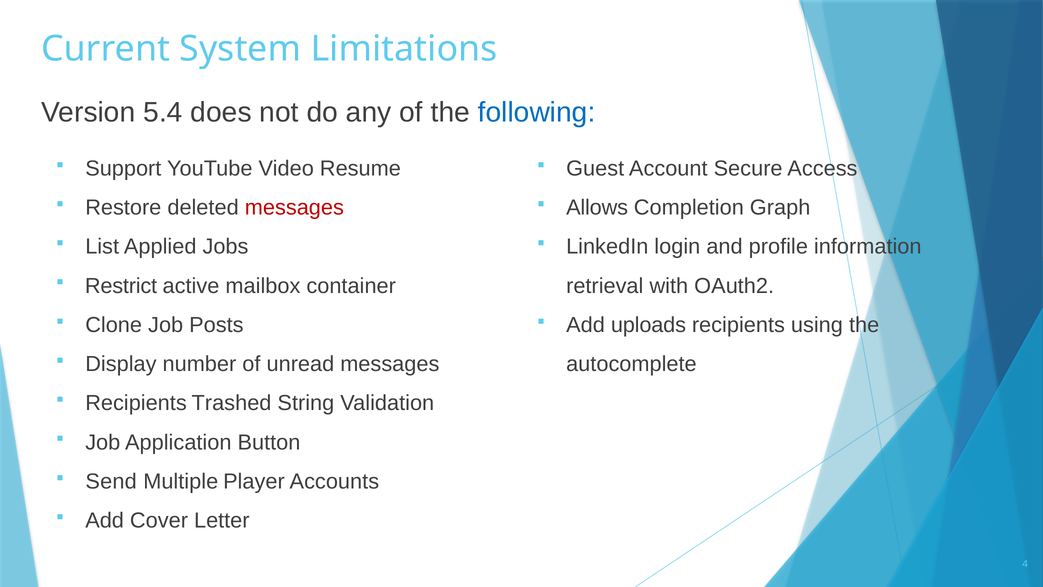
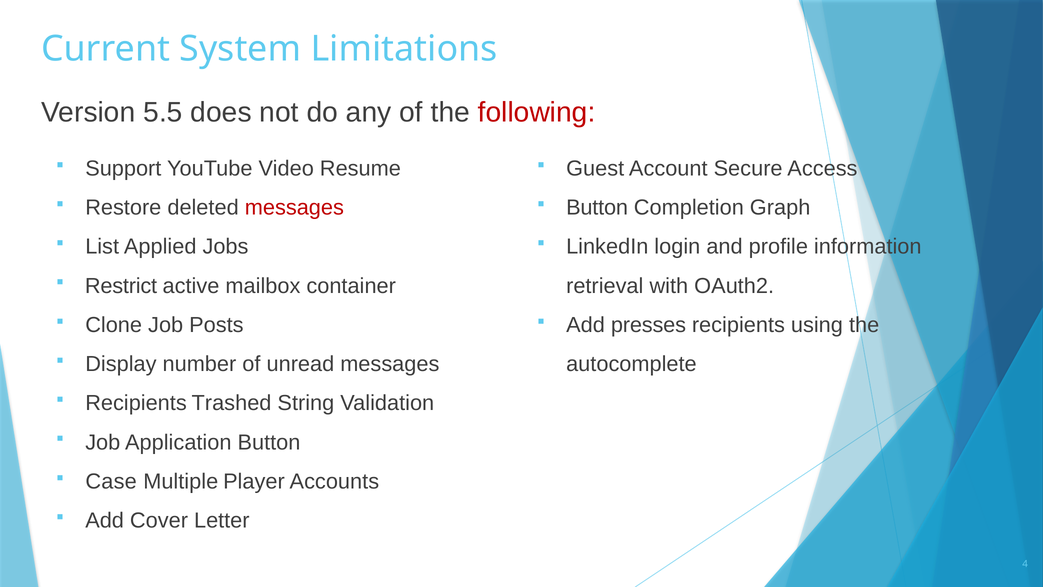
5.4: 5.4 -> 5.5 (163, 112)
following colour: blue -> red (537, 112)
Allows: Allows -> Button (597, 208)
uploads: uploads -> presses (648, 325)
Send: Send -> Case (111, 481)
